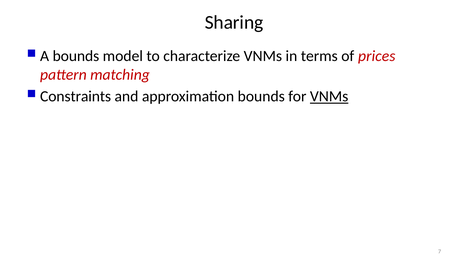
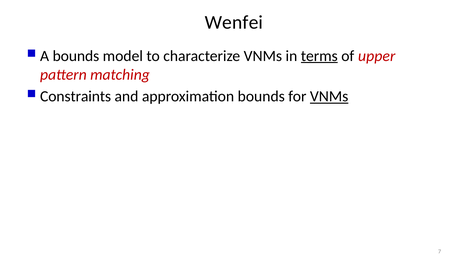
Sharing: Sharing -> Wenfei (234, 22)
terms underline: none -> present (319, 56)
prices: prices -> upper (377, 56)
